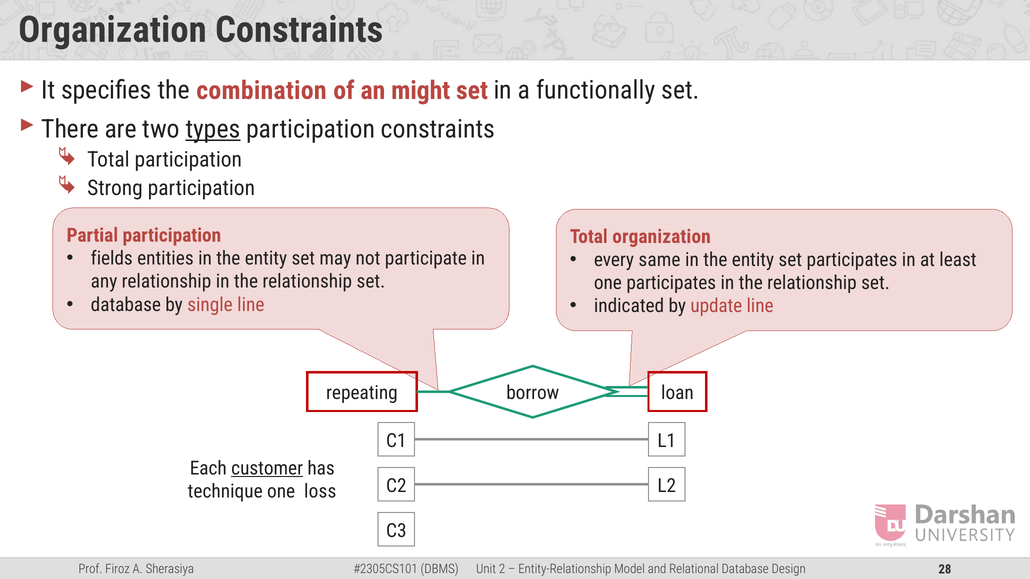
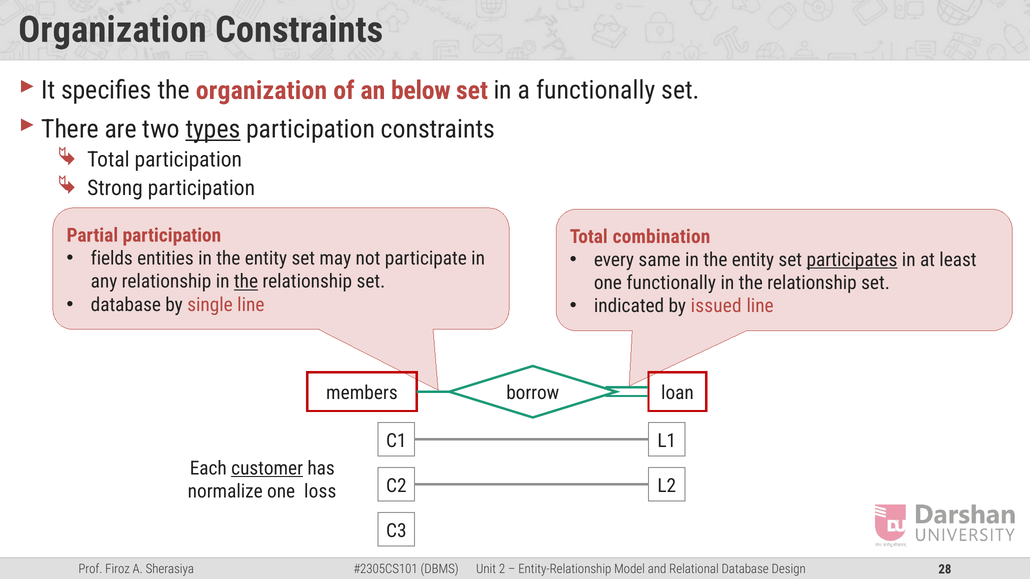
the combination: combination -> organization (261, 91)
might: might -> below (421, 91)
Total organization: organization -> combination (661, 237)
participates underline: none -> present (852, 260)
the underline: none -> present (246, 282)
one participates: participates -> functionally (671, 283)
update: update -> issued (716, 306)
repeating: repeating -> members (362, 393)
technique: technique -> normalize (225, 492)
